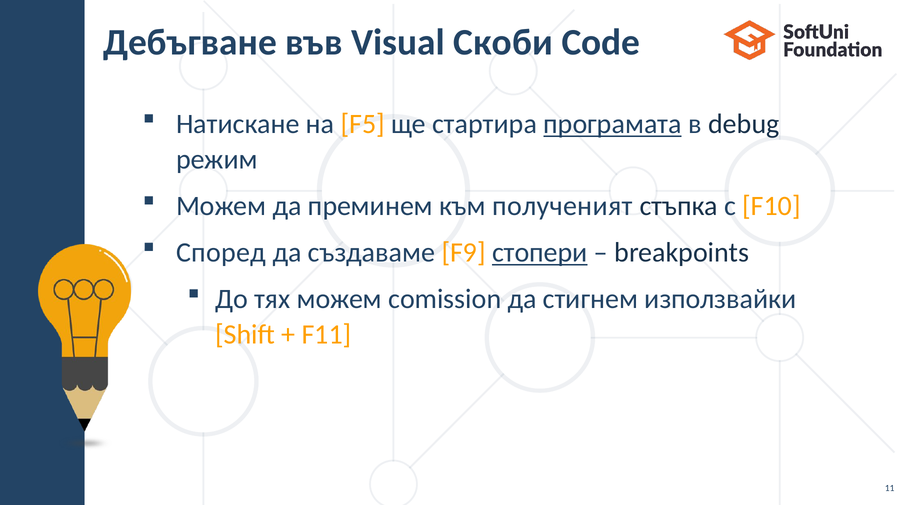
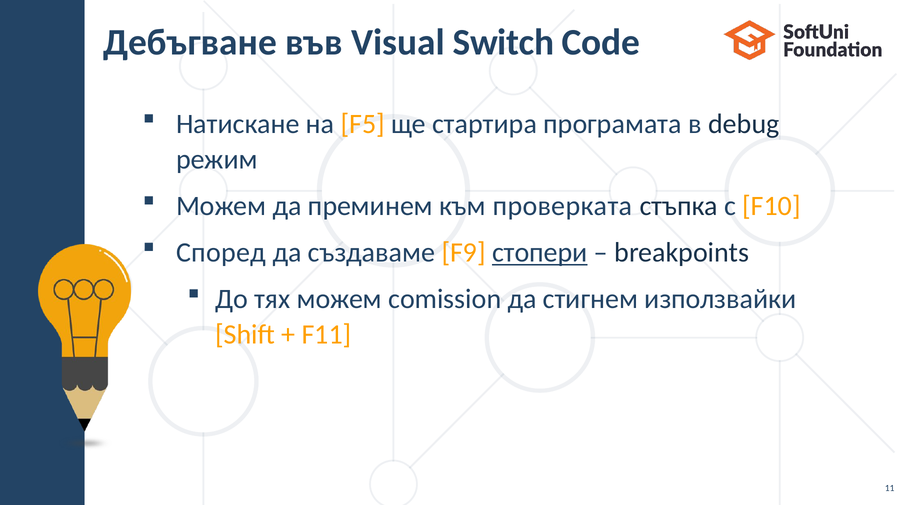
Скоби: Скоби -> Switch (503, 43)
програмата underline: present -> none (612, 124)
полученият: полученият -> проверката (562, 206)
